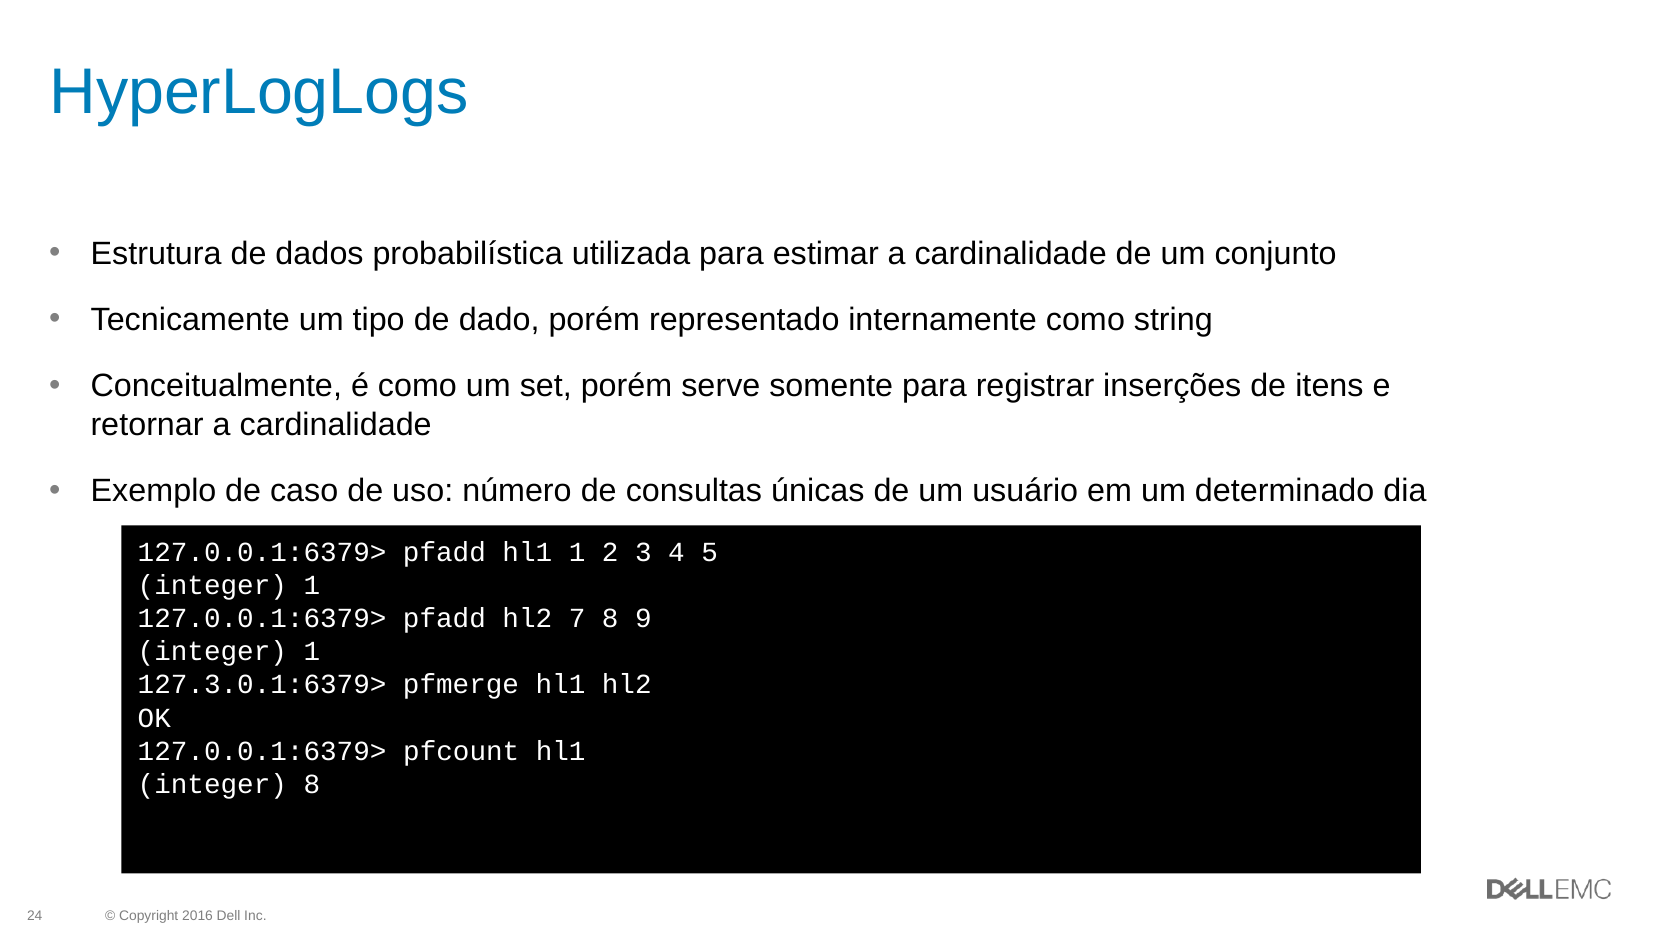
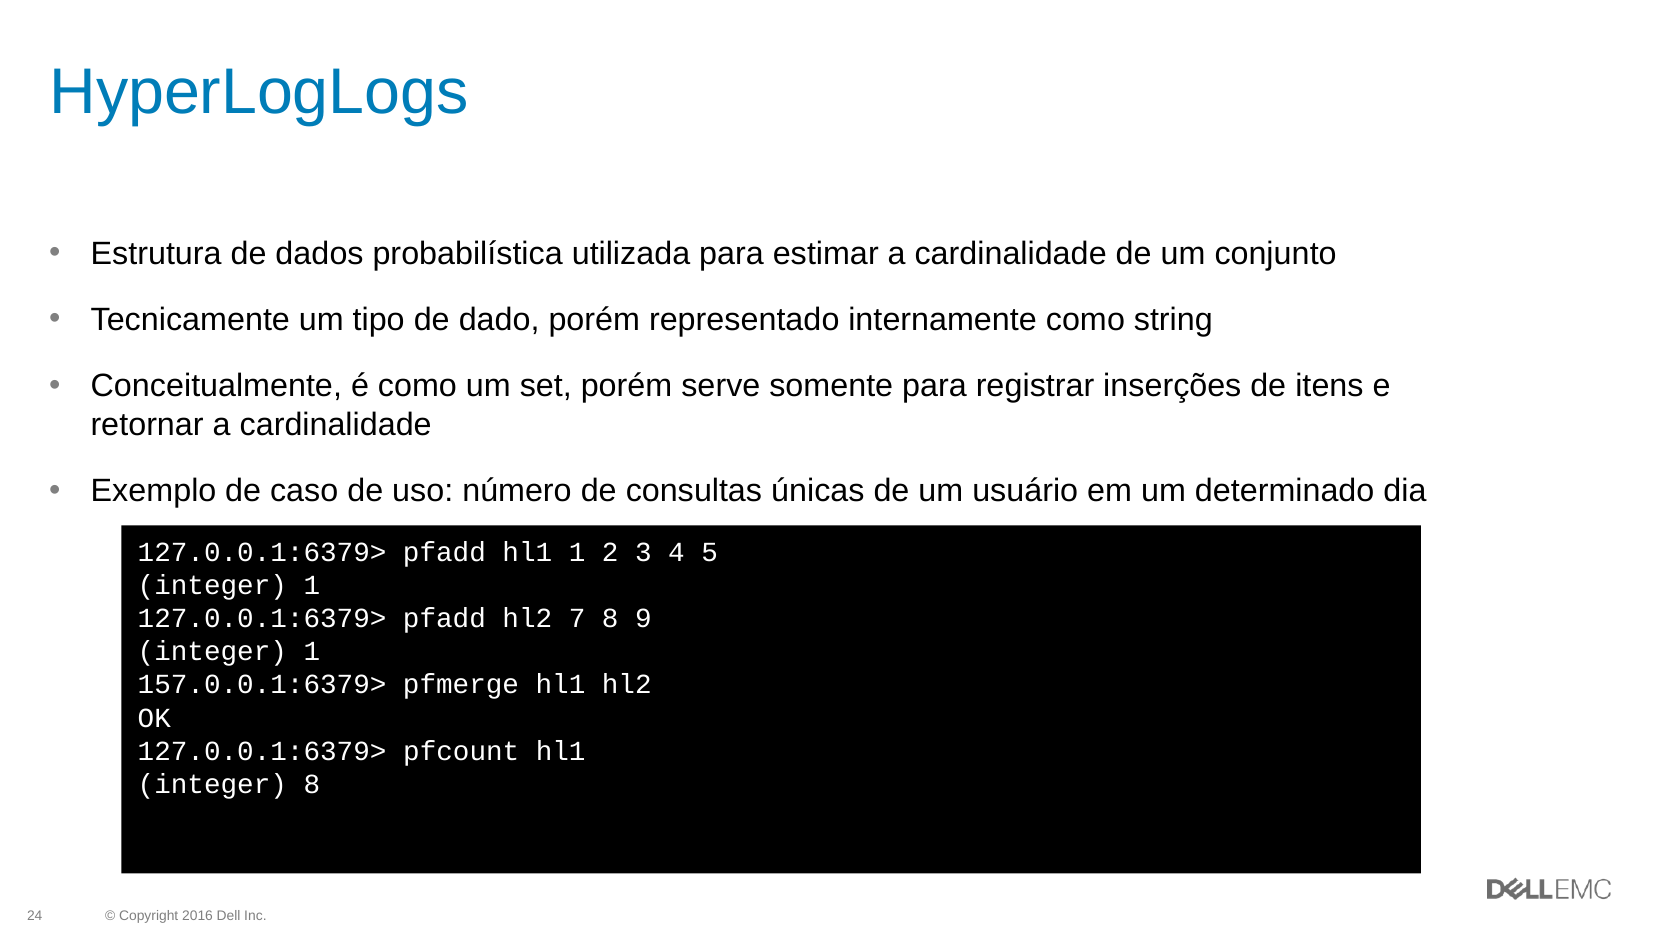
127.3.0.1:6379>: 127.3.0.1:6379> -> 157.0.0.1:6379> (262, 685)
